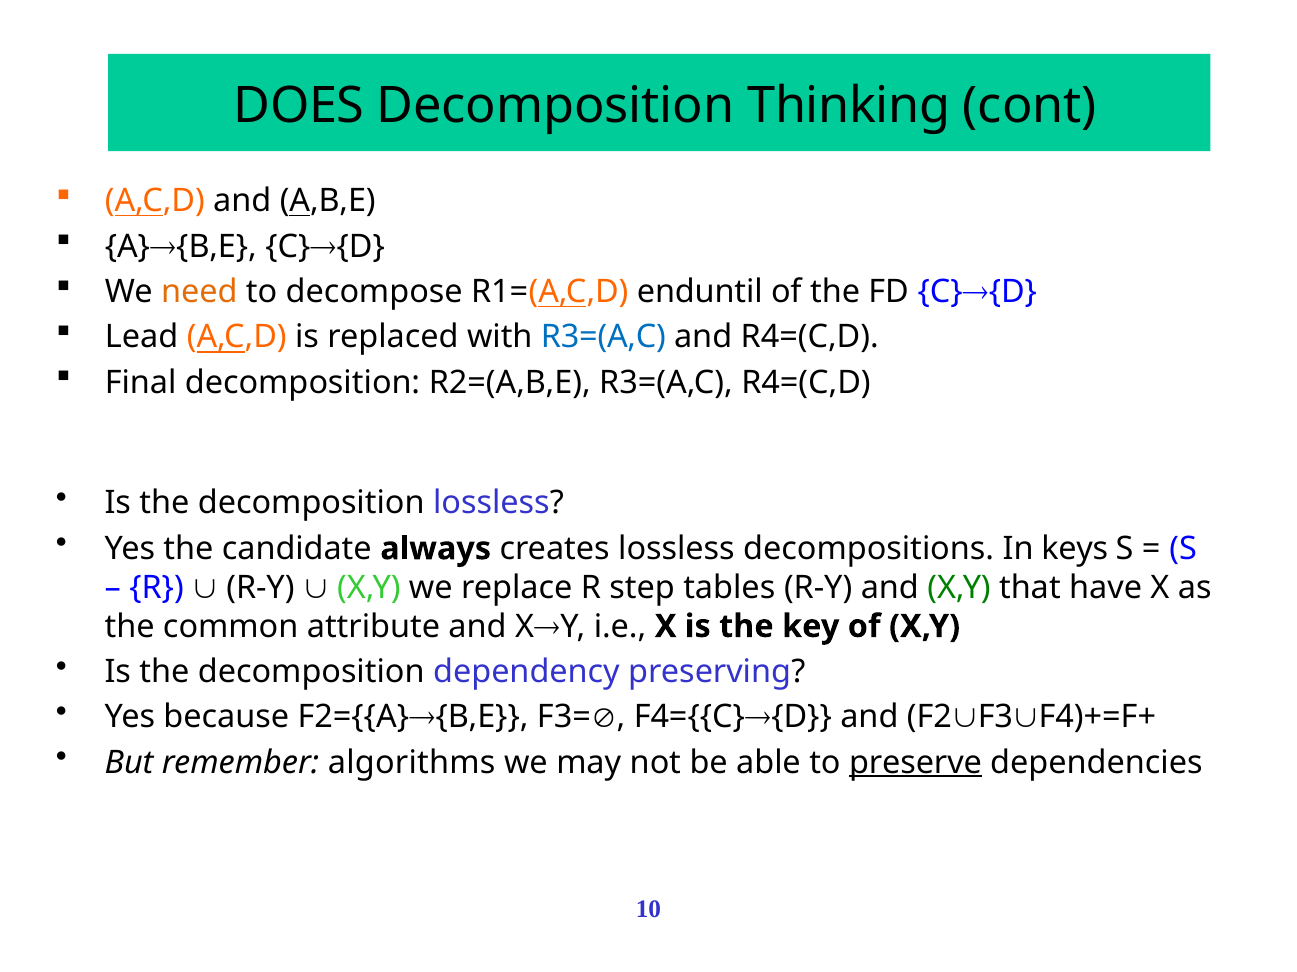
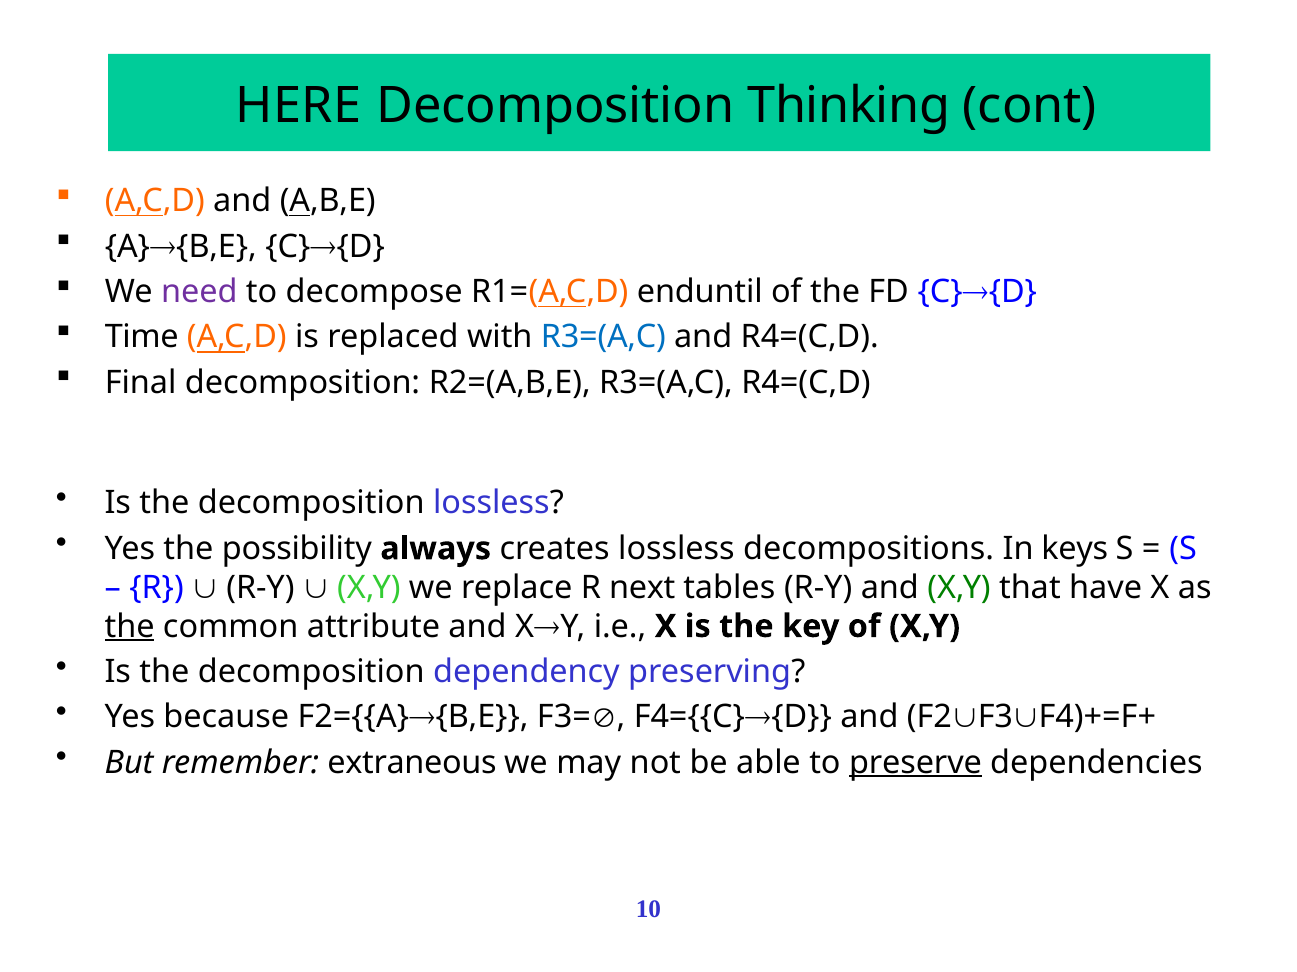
DOES: DOES -> HERE (299, 106)
need colour: orange -> purple (199, 292)
Lead: Lead -> Time (142, 337)
candidate: candidate -> possibility (297, 549)
step: step -> next (642, 588)
the underline: none -> present (130, 627)
algorithms: algorithms -> extraneous (412, 763)
